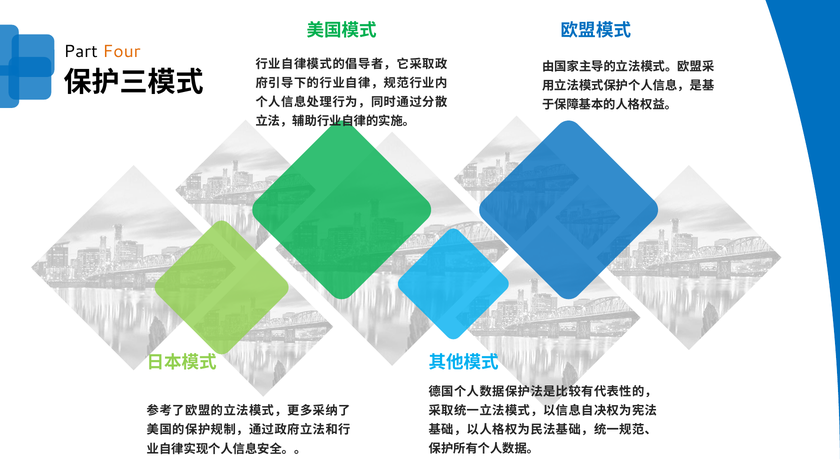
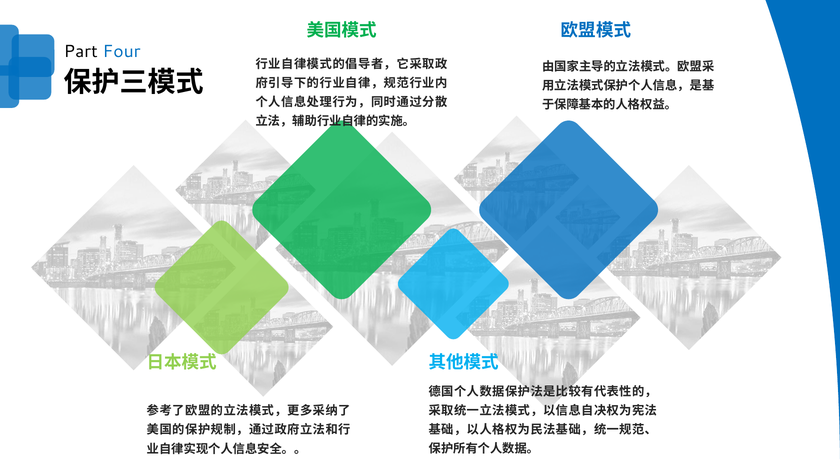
Four colour: orange -> blue (122, 52)
